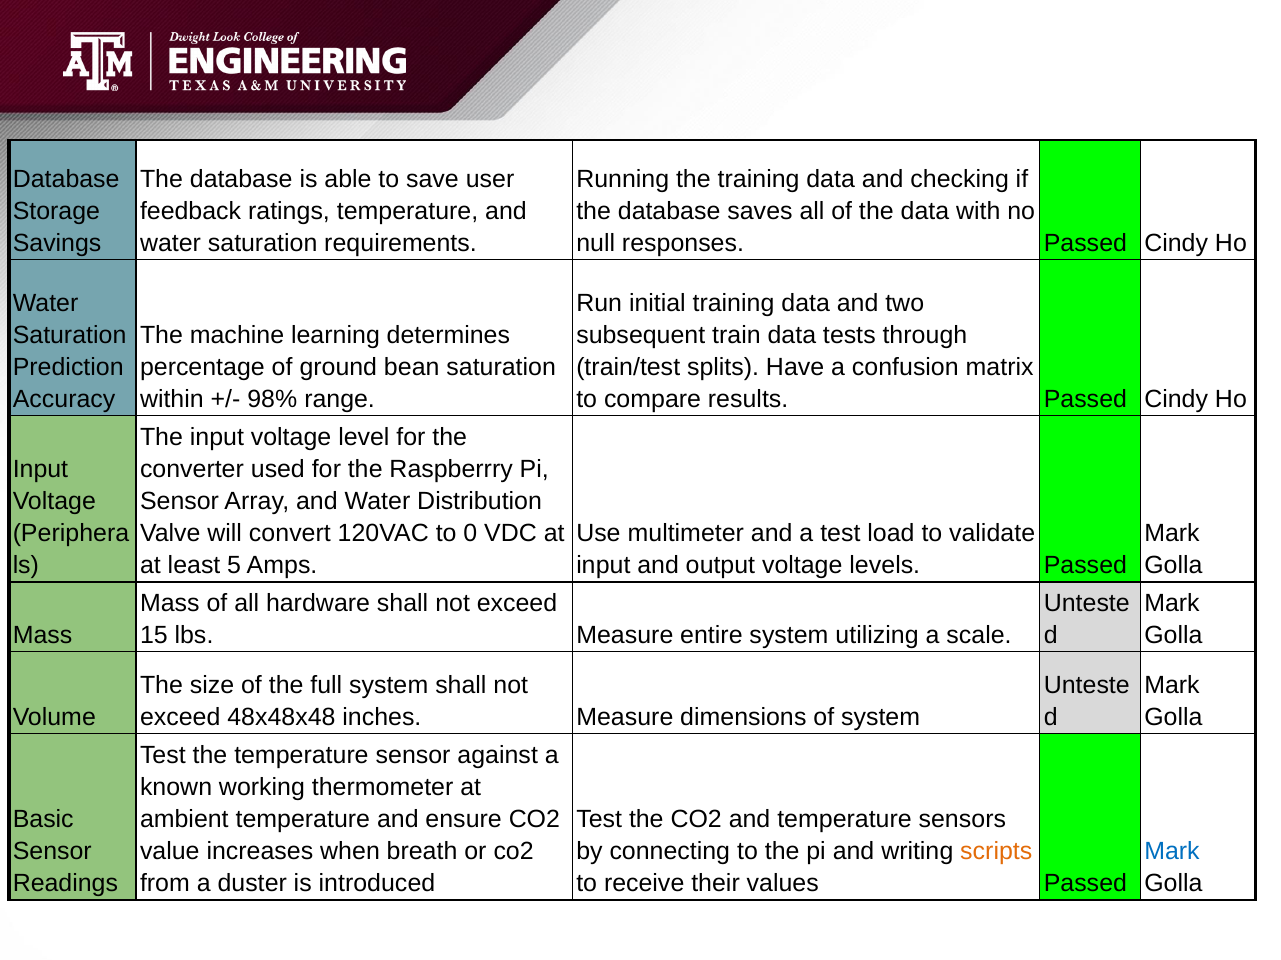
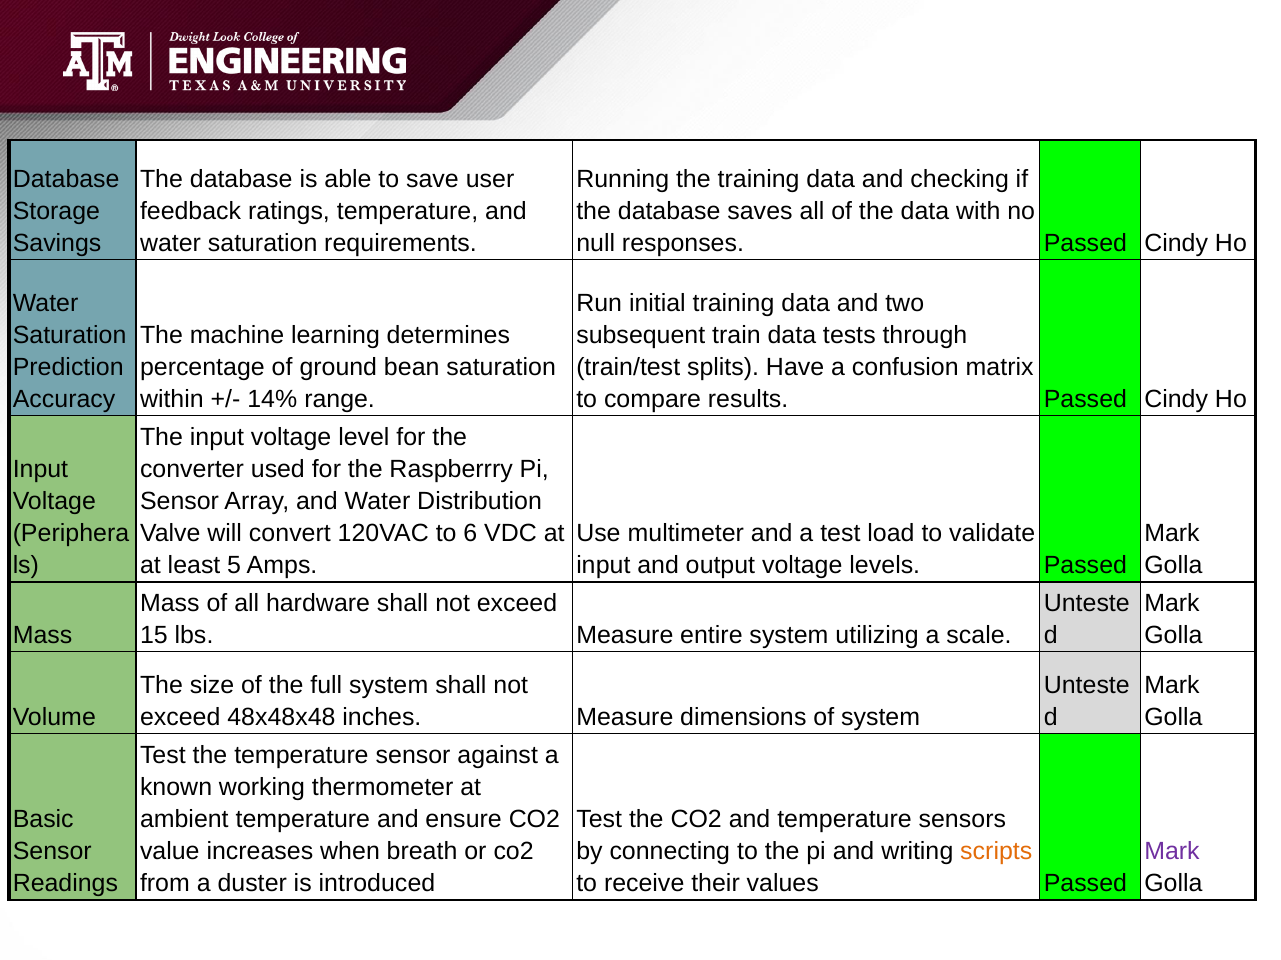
98%: 98% -> 14% (272, 400)
0: 0 -> 6 (470, 534)
Mark colour: blue -> purple (1172, 852)
